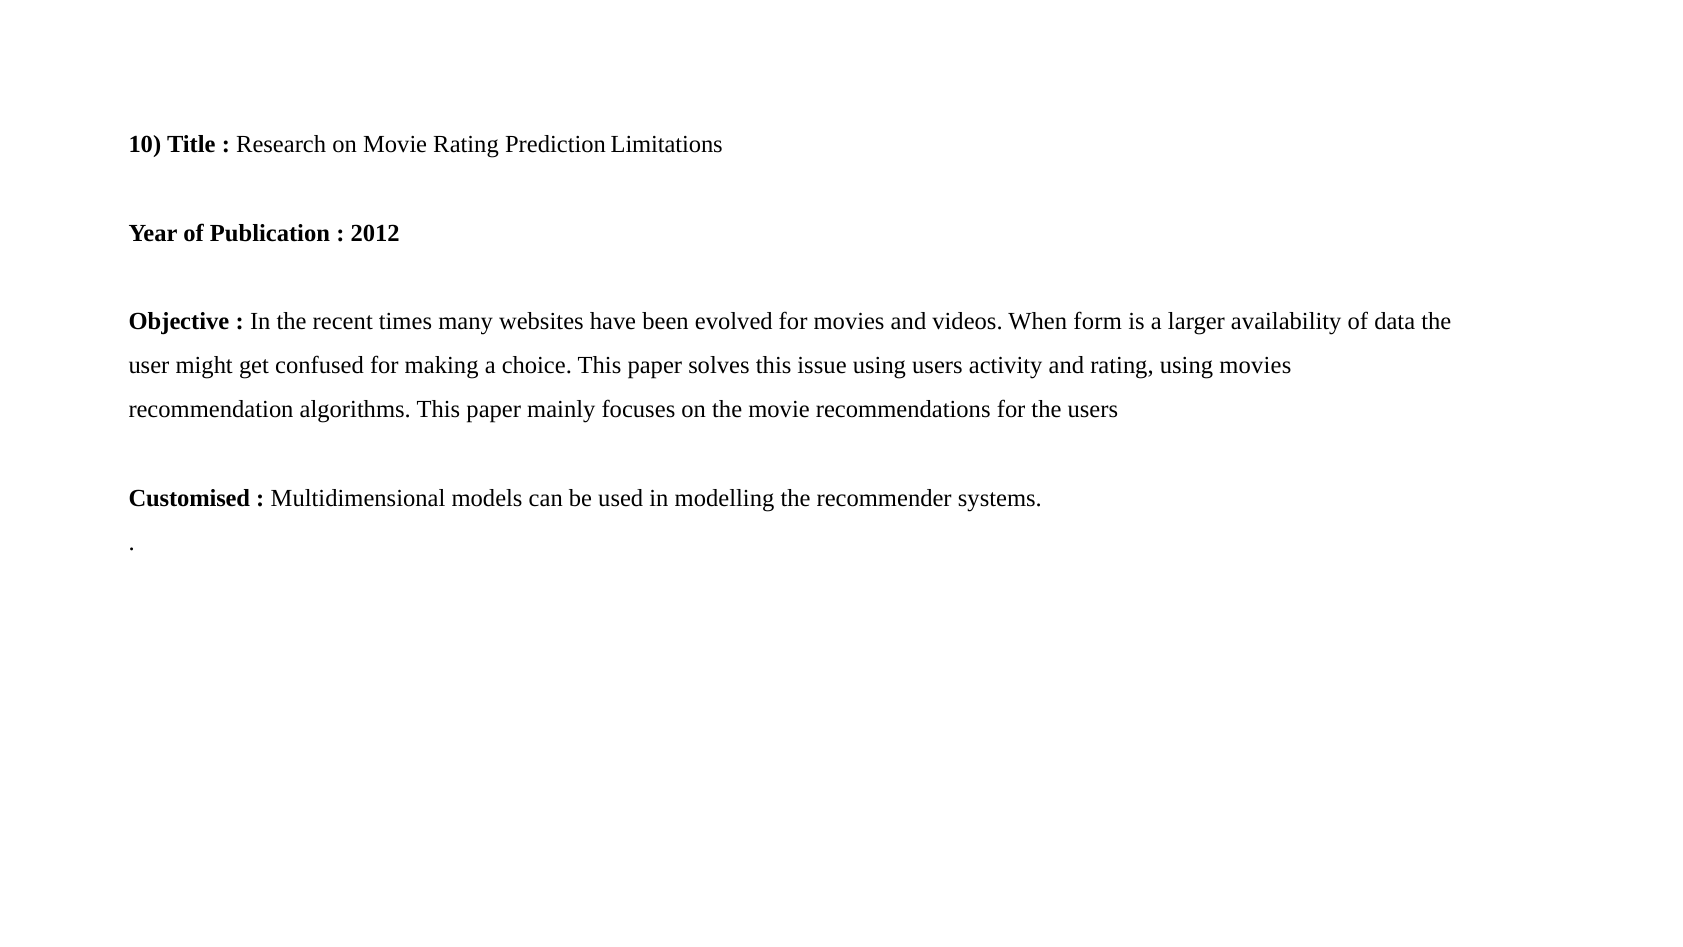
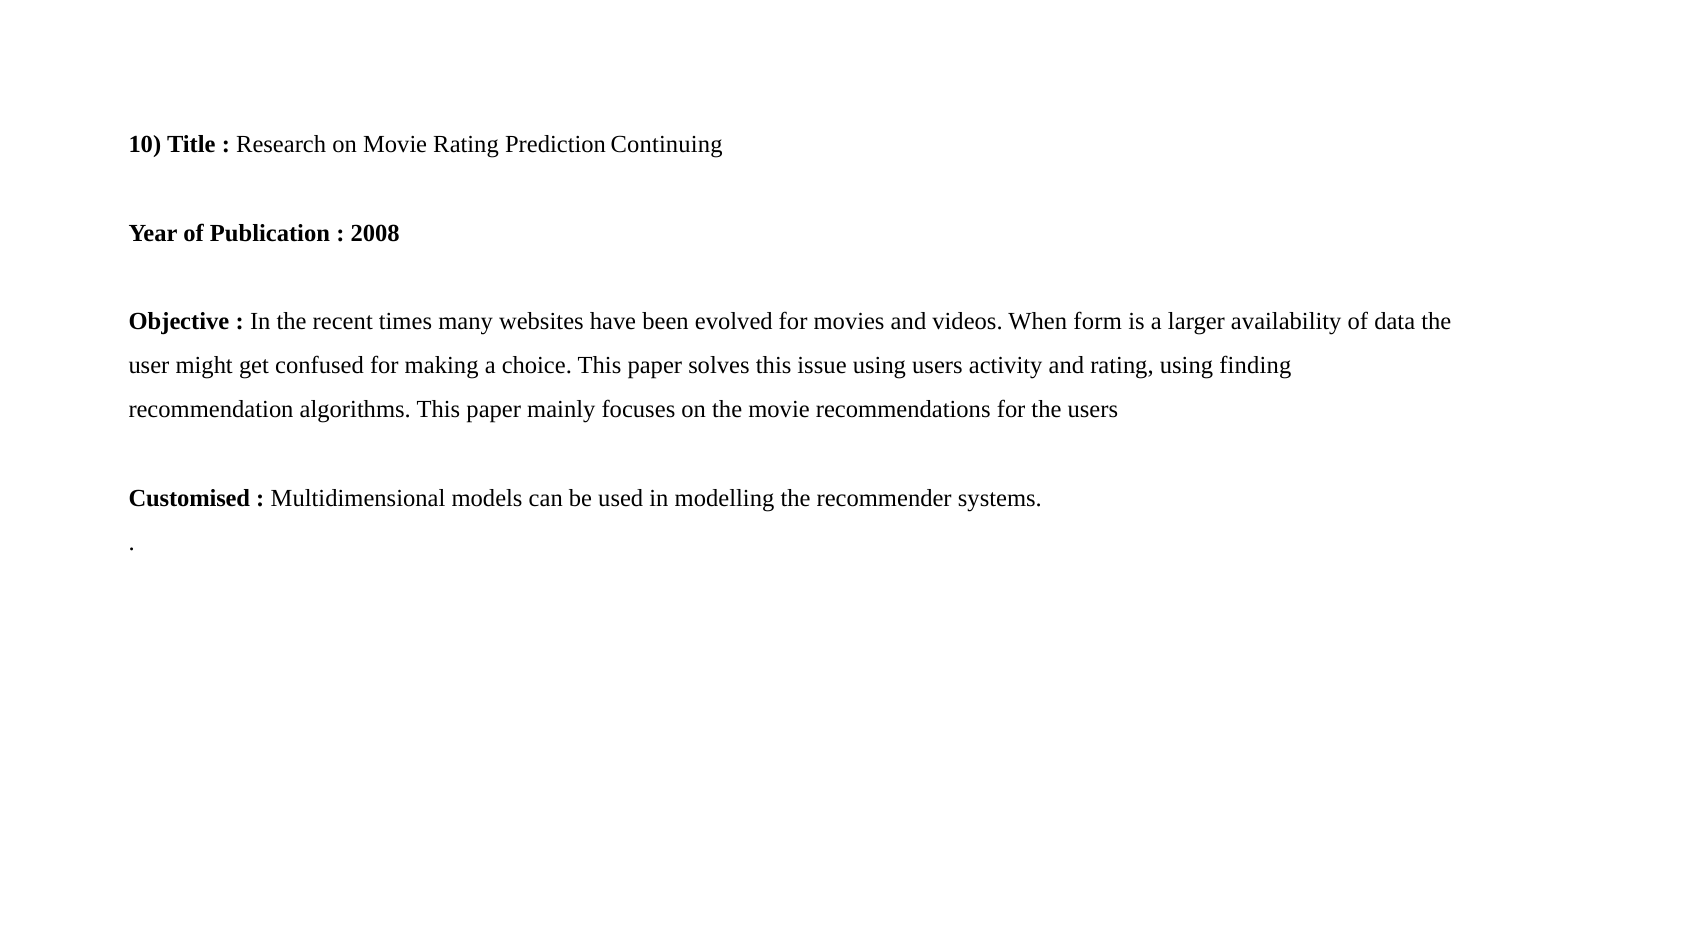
Limitations: Limitations -> Continuing (667, 145)
2012: 2012 -> 2008 (375, 233)
using movies: movies -> finding (1255, 366)
